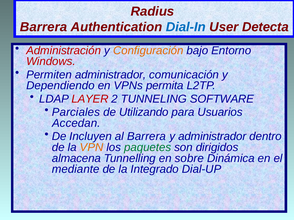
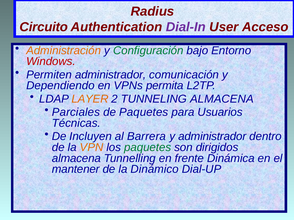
Barrera: Barrera -> Circuito (44, 27)
Dial-In colour: blue -> purple (186, 27)
Detecta: Detecta -> Acceso (265, 27)
Administración colour: red -> orange (64, 51)
Configuración colour: orange -> green (148, 51)
LAYER colour: red -> orange (90, 99)
TUNNELING SOFTWARE: SOFTWARE -> ALMACENA (222, 99)
de Utilizando: Utilizando -> Paquetes (144, 112)
Accedan: Accedan -> Técnicas (76, 123)
sobre: sobre -> frente (189, 159)
mediante: mediante -> mantener (76, 170)
Integrado: Integrado -> Dinámico (155, 170)
